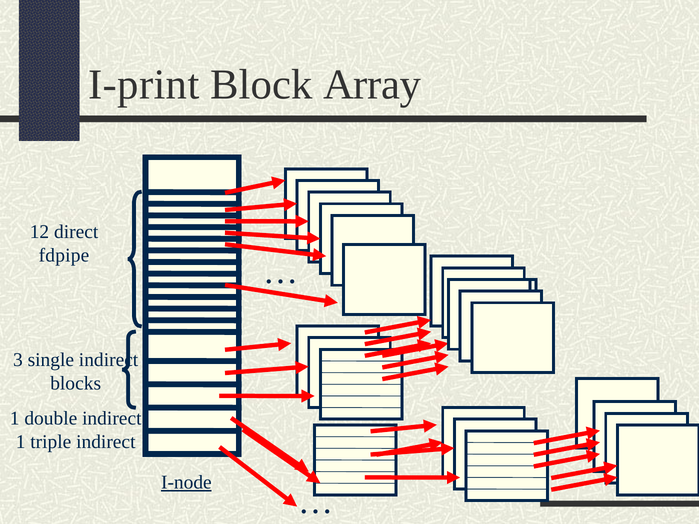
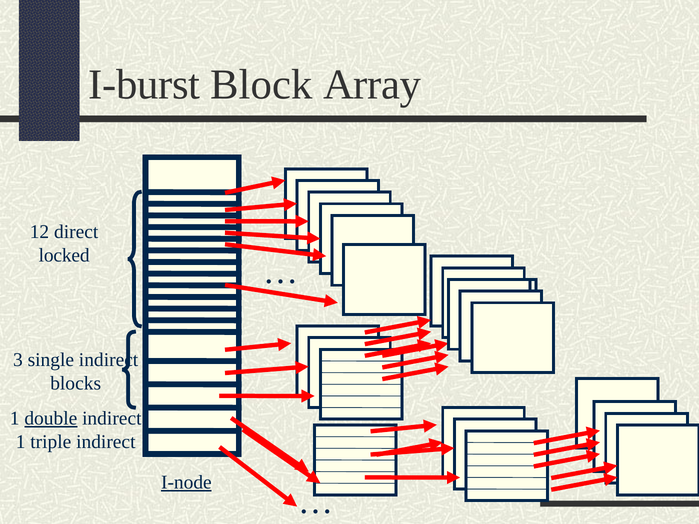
I-print: I-print -> I-burst (144, 85)
fdpipe: fdpipe -> locked (64, 255)
double underline: none -> present (51, 419)
